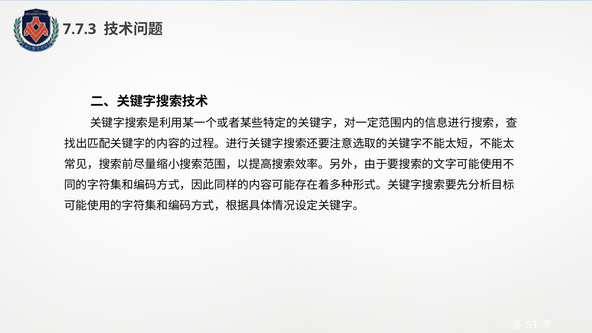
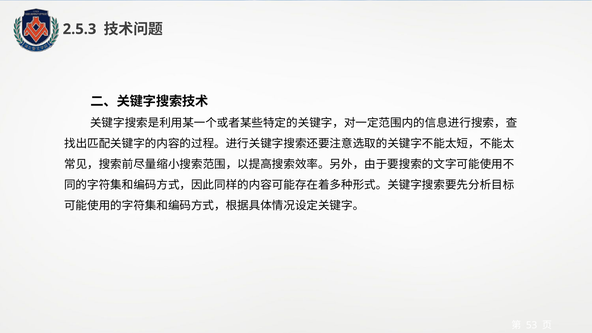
7.7.3: 7.7.3 -> 2.5.3 (80, 29)
